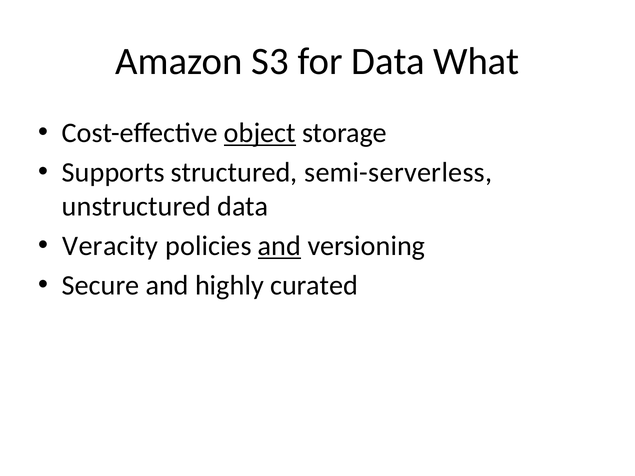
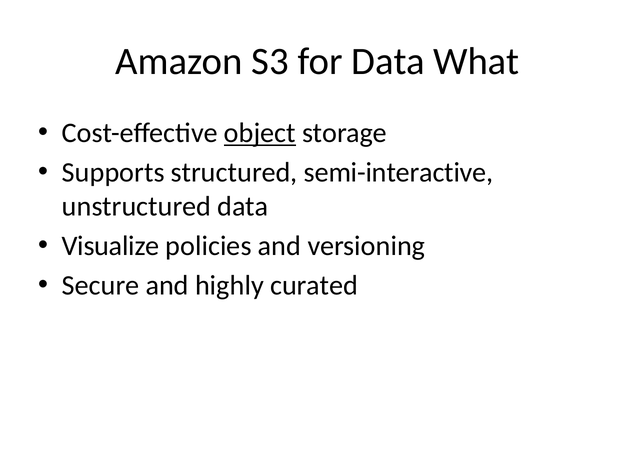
semi-serverless: semi-serverless -> semi-interactive (399, 173)
Veracity: Veracity -> Visualize (111, 246)
and underline: present -> none (280, 246)
